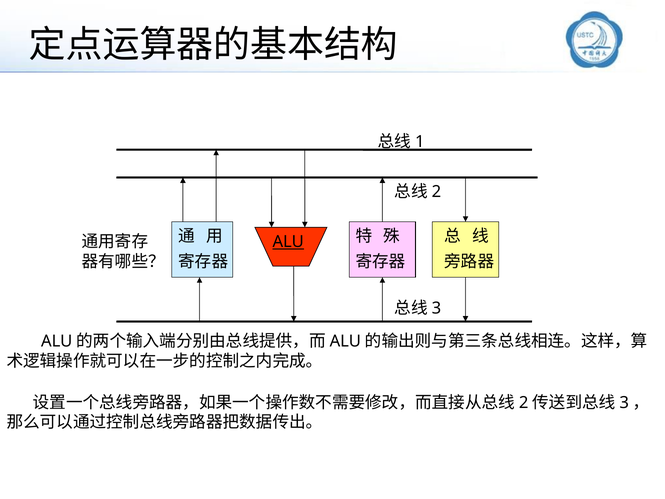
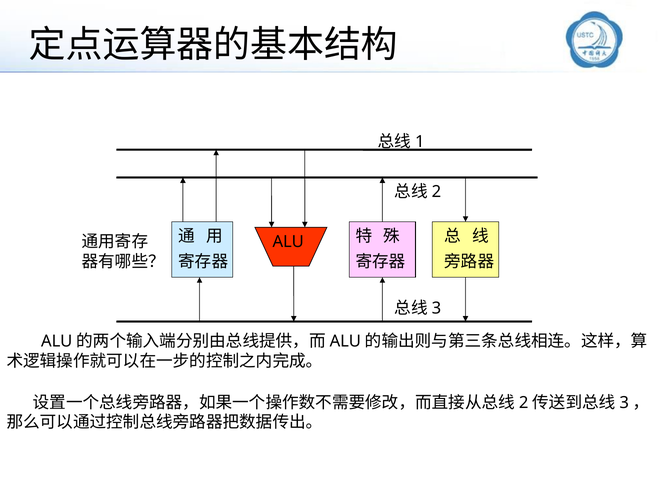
ALU underline: present -> none (288, 242)
